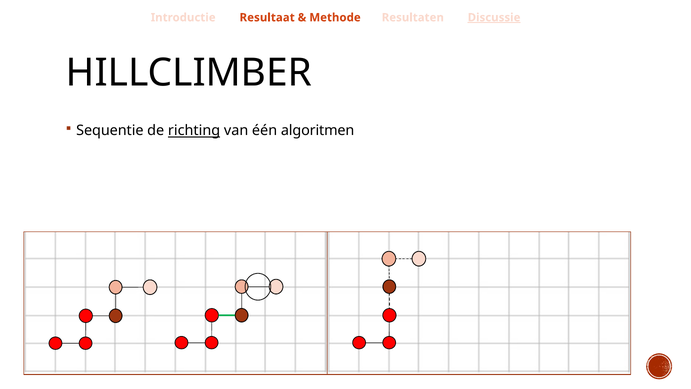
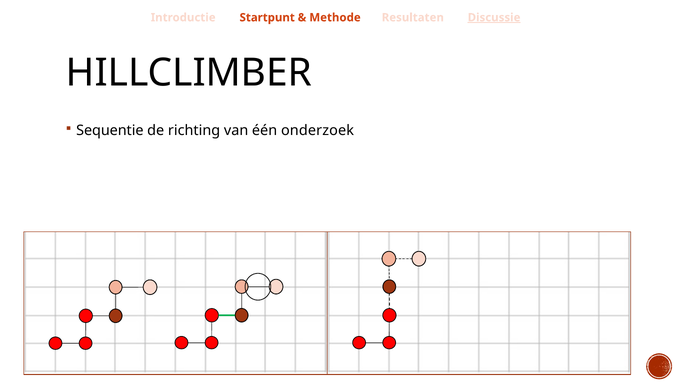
Resultaat: Resultaat -> Startpunt (267, 18)
richting underline: present -> none (194, 131)
algoritmen: algoritmen -> onderzoek (318, 131)
